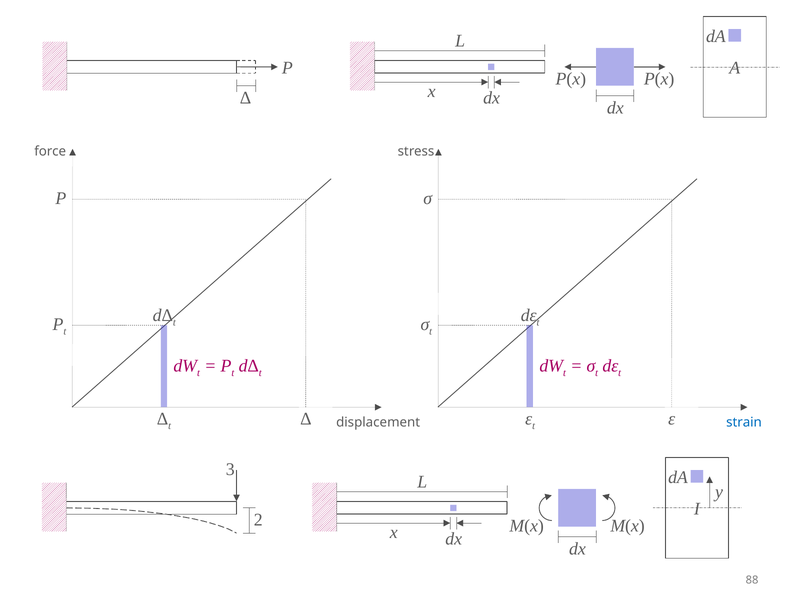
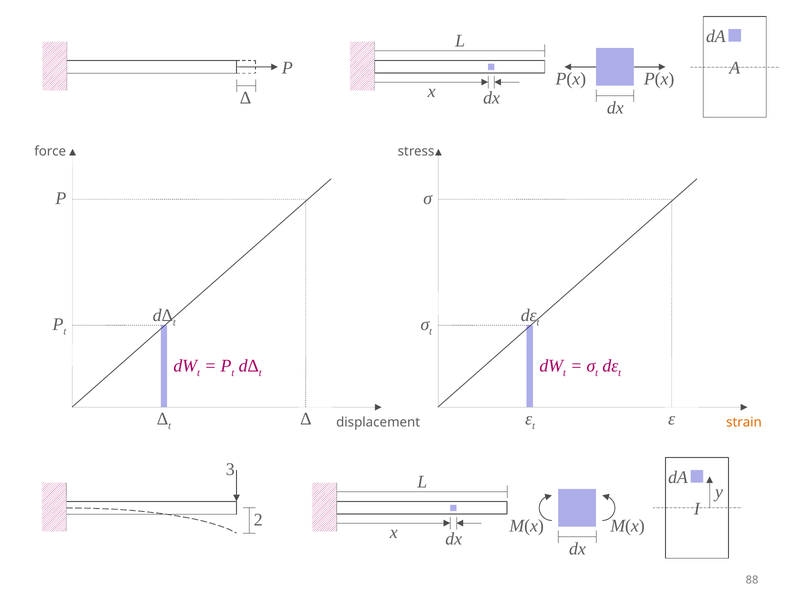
strain colour: blue -> orange (744, 423)
